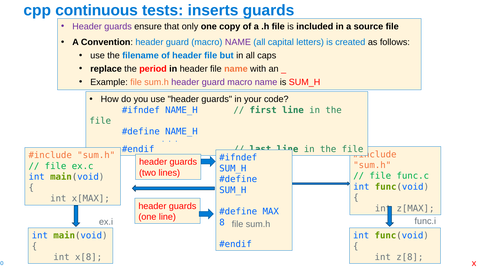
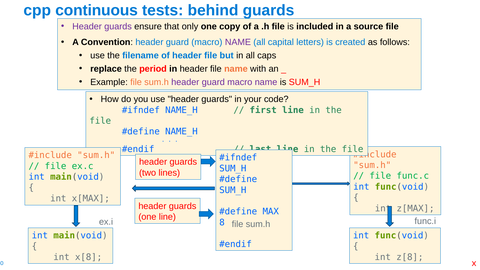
inserts: inserts -> behind (213, 10)
